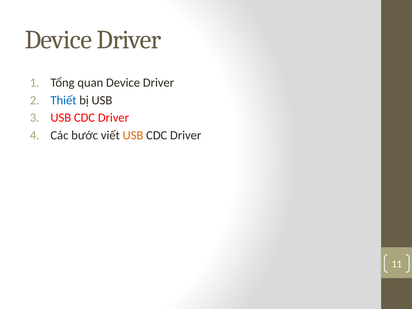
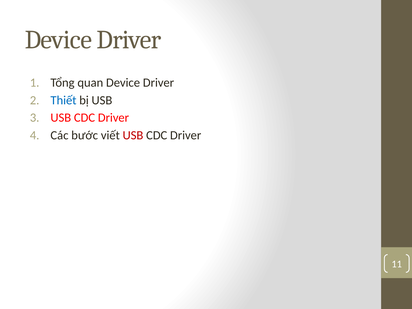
USB colour: orange -> red (133, 135)
